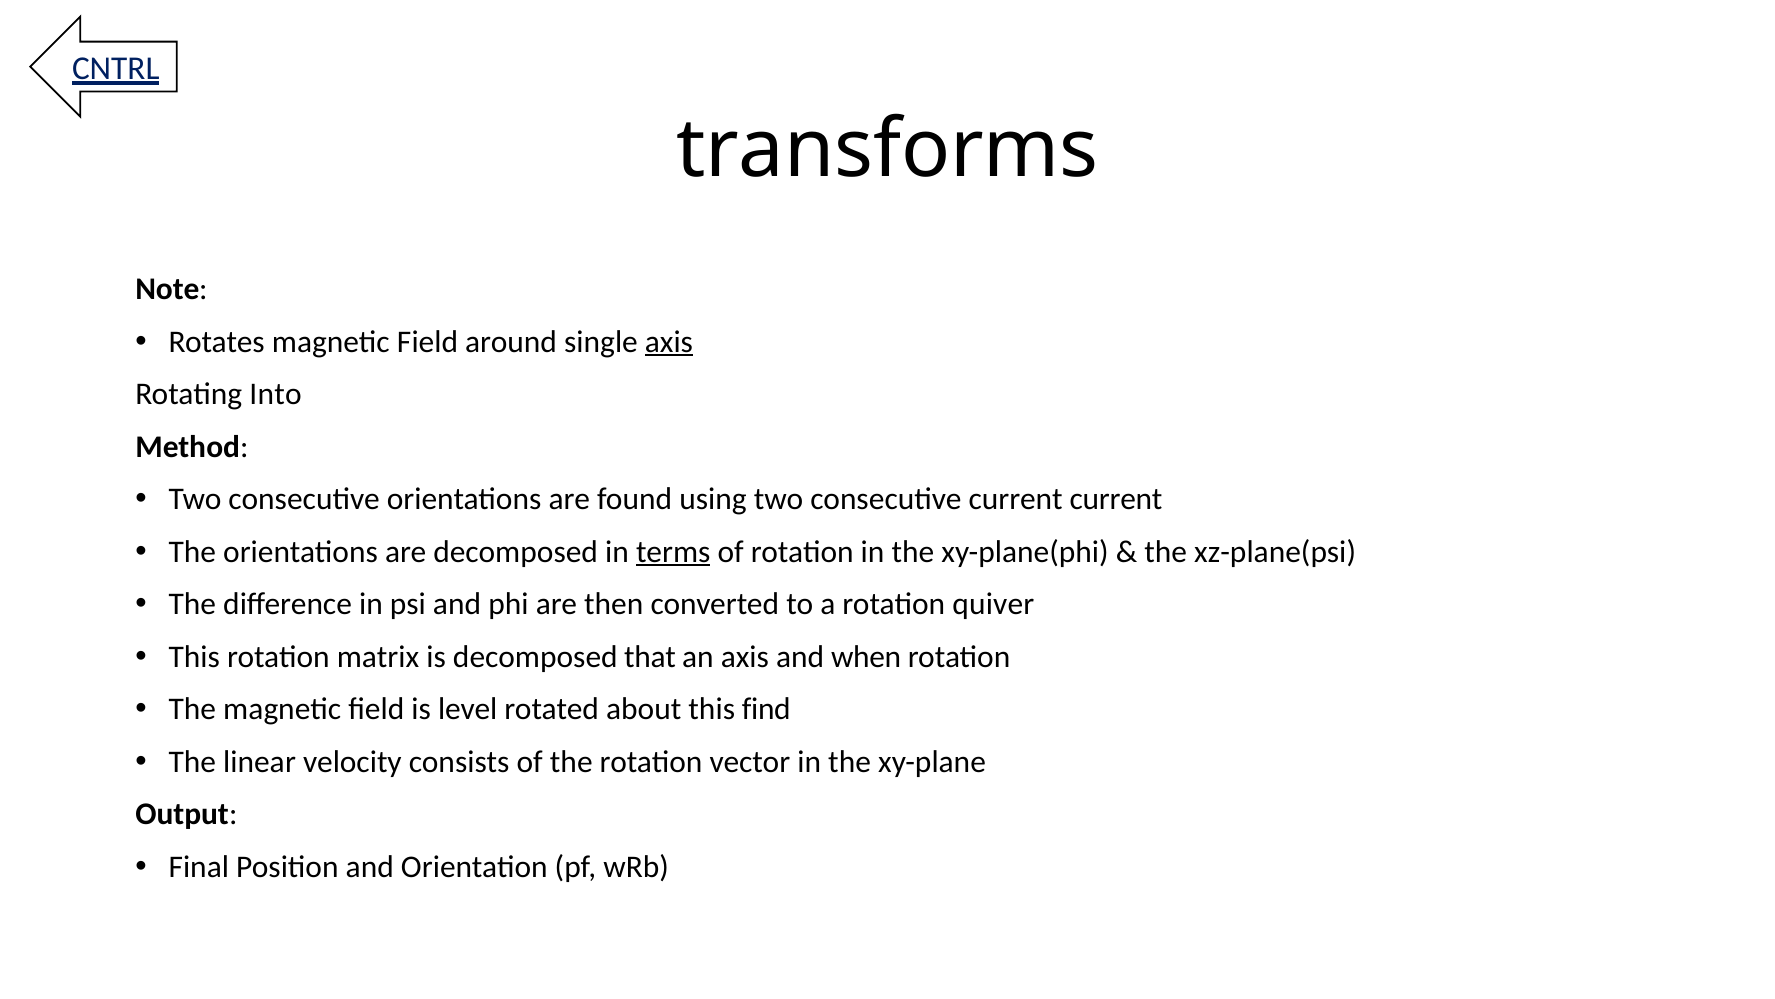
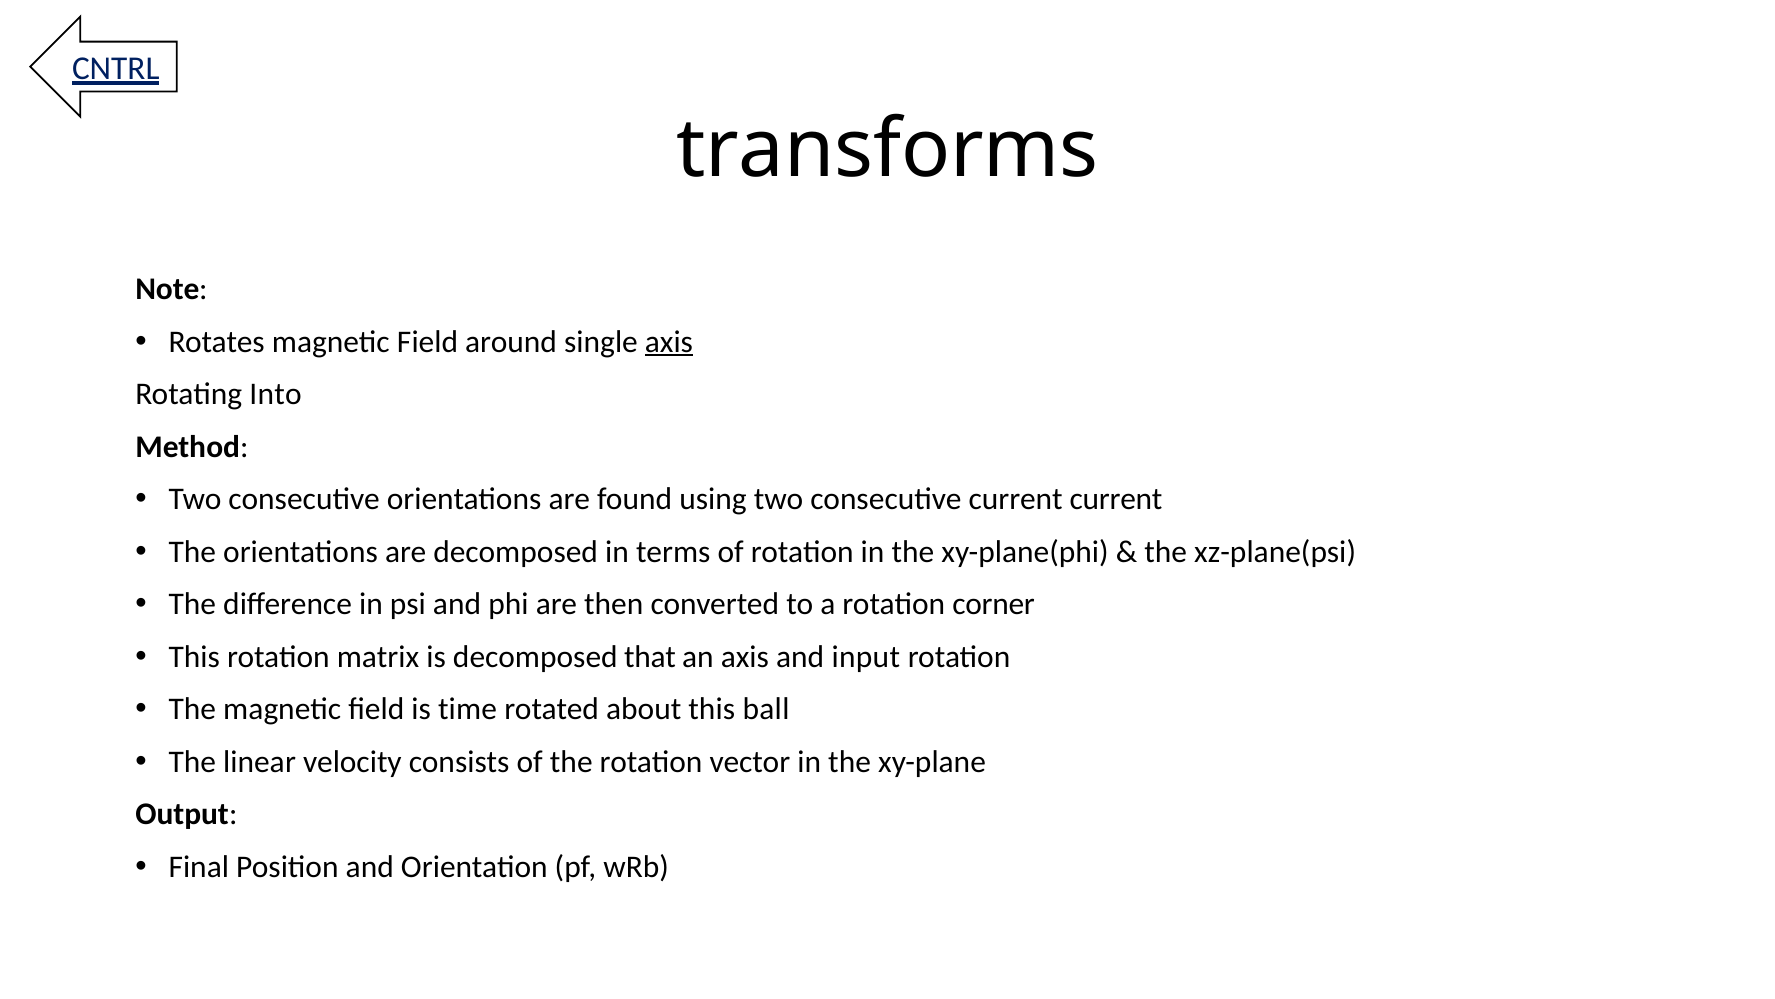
terms underline: present -> none (673, 552)
quiver: quiver -> corner (994, 604)
when: when -> input (866, 656)
level: level -> time (468, 709)
find: find -> ball (766, 709)
